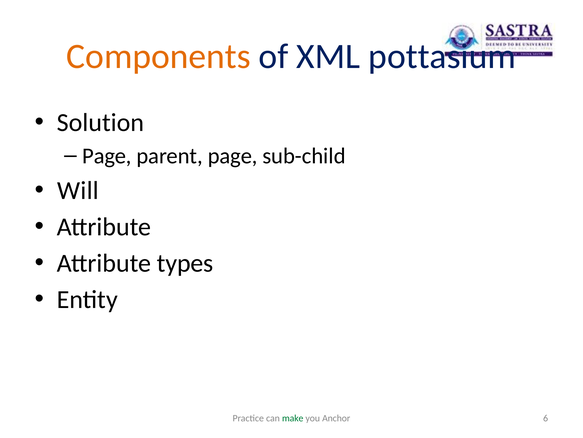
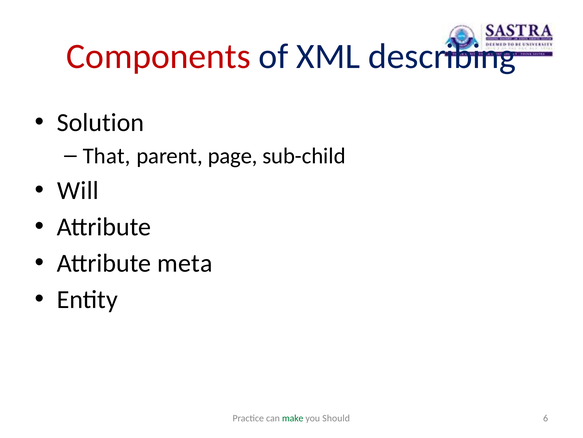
Components colour: orange -> red (158, 56)
pottasium: pottasium -> describing (442, 56)
Page: Page -> That (107, 156)
types: types -> meta (185, 263)
Anchor: Anchor -> Should (336, 417)
